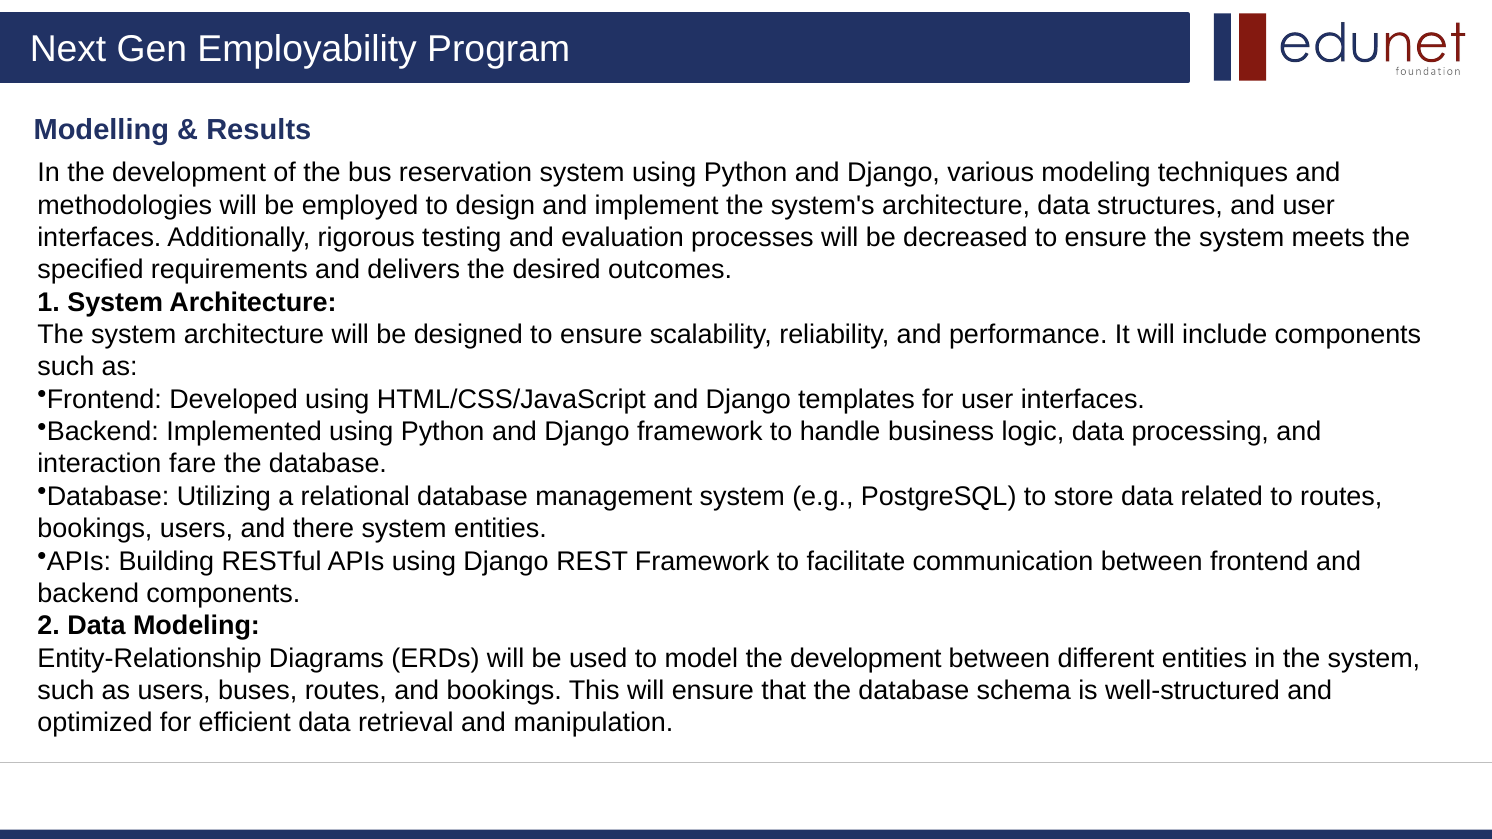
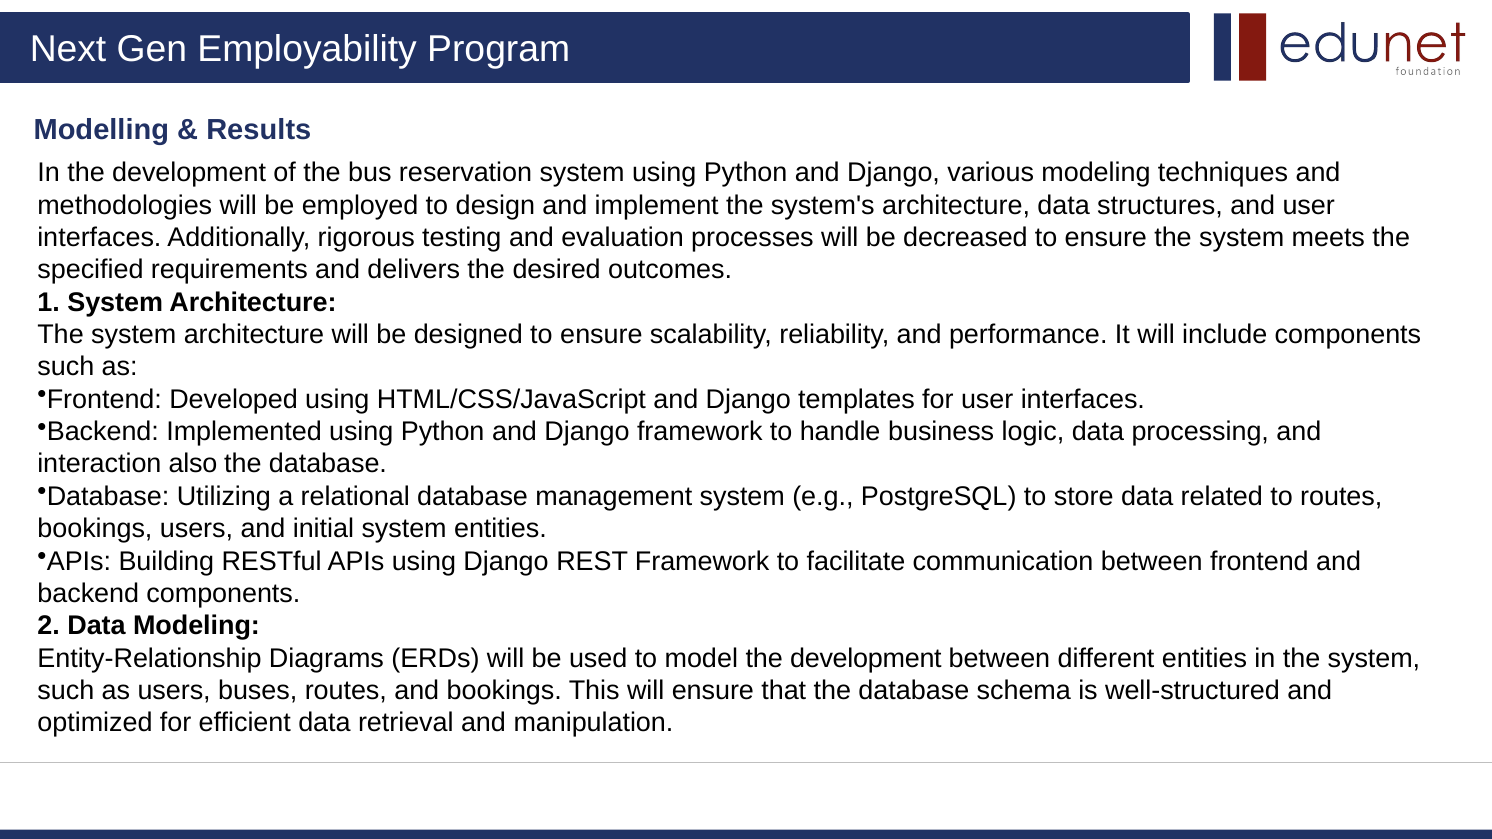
fare: fare -> also (193, 464)
there: there -> initial (323, 529)
